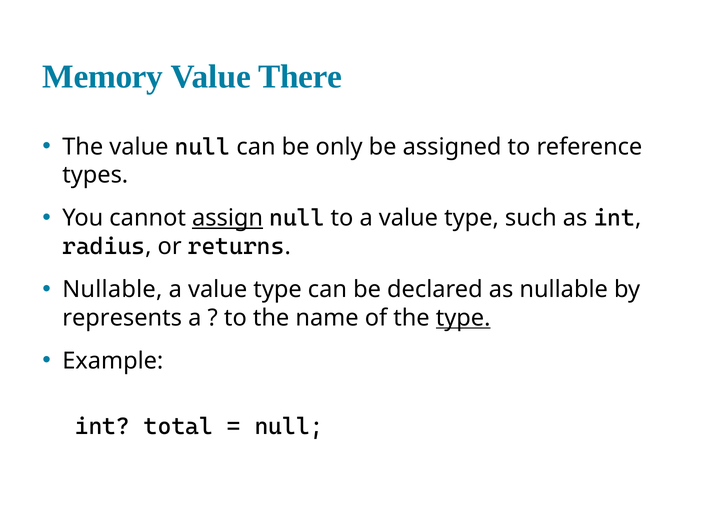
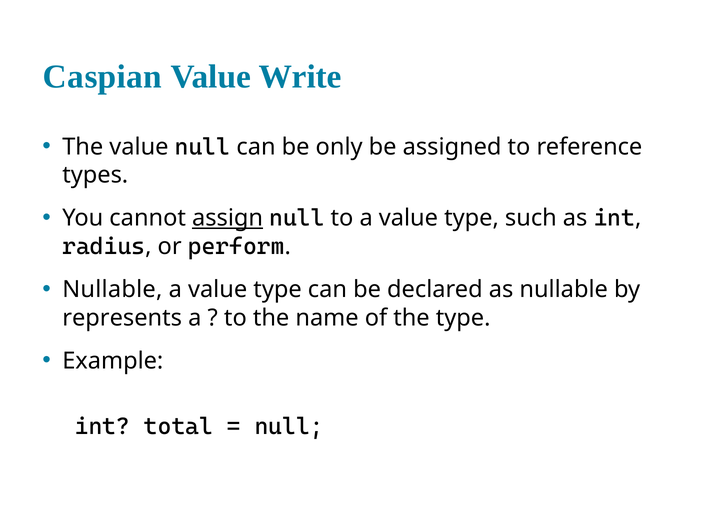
Memory: Memory -> Caspian (102, 77)
There: There -> Write (300, 77)
returns: returns -> perform (236, 247)
type underline: present -> none (463, 318)
